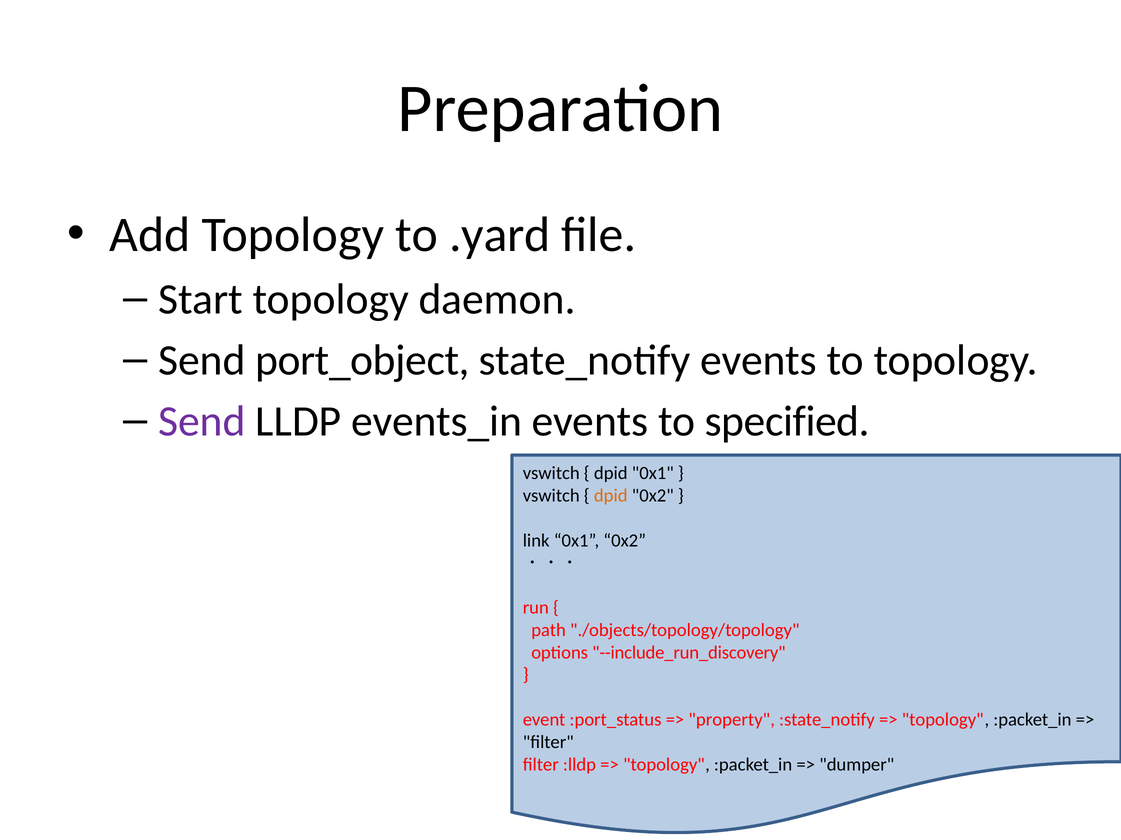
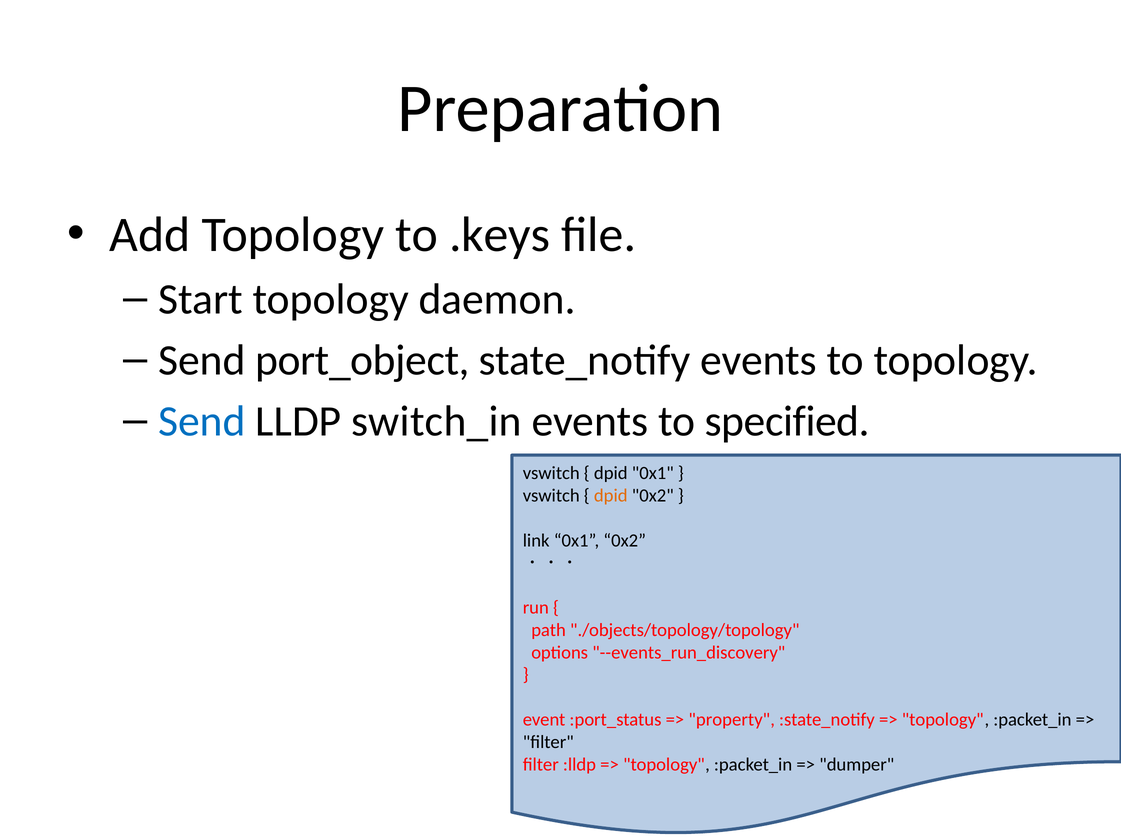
.yard: .yard -> .keys (500, 235)
Send colour: purple -> blue (202, 422)
events_in: events_in -> switch_in (436, 422)
--include_run_discovery: --include_run_discovery -> --events_run_discovery (689, 653)
